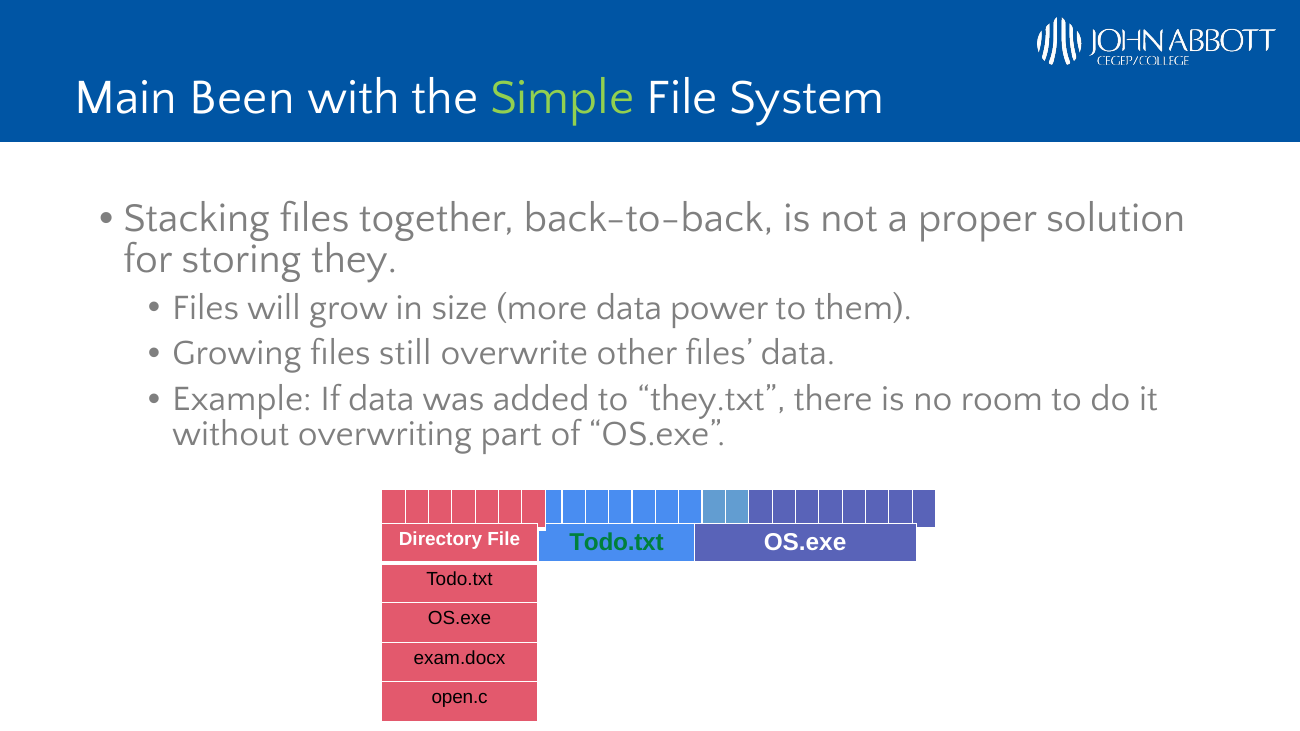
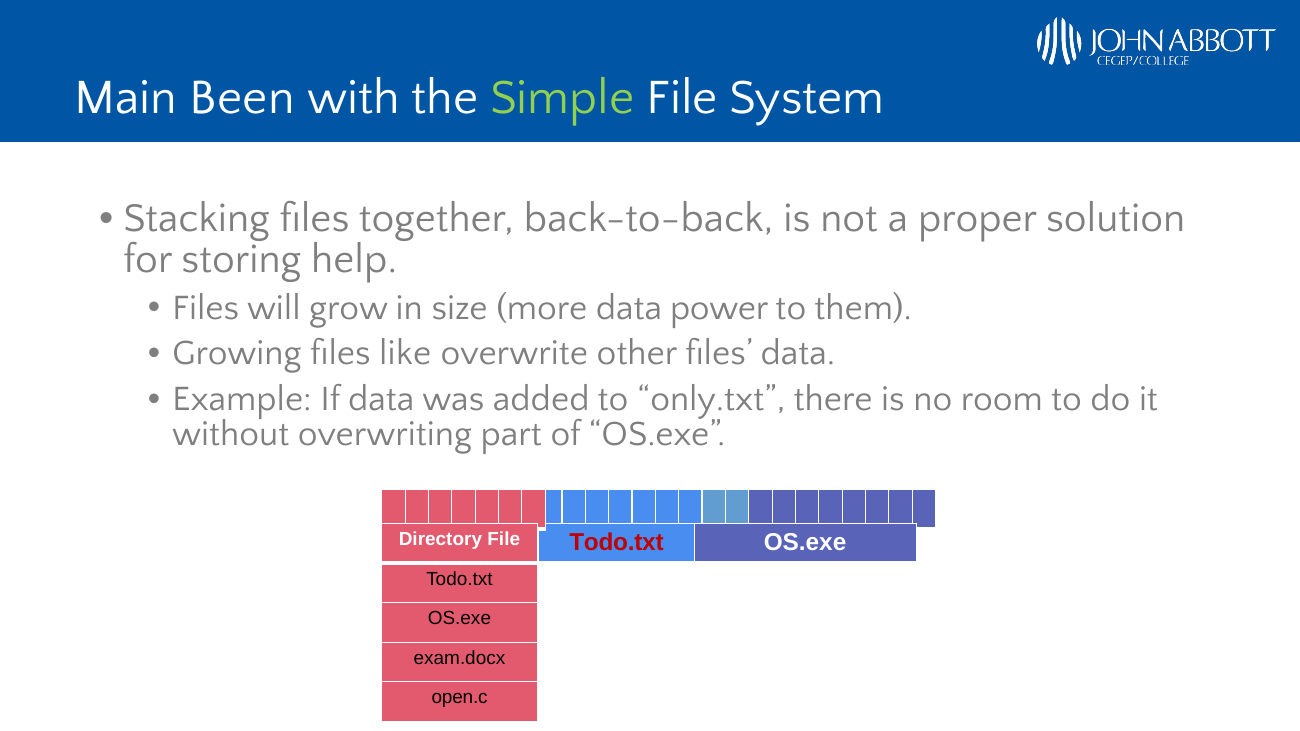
they: they -> help (354, 259)
still: still -> like (405, 353)
they.txt: they.txt -> only.txt (711, 399)
Todo.txt colour: green -> red (616, 543)
